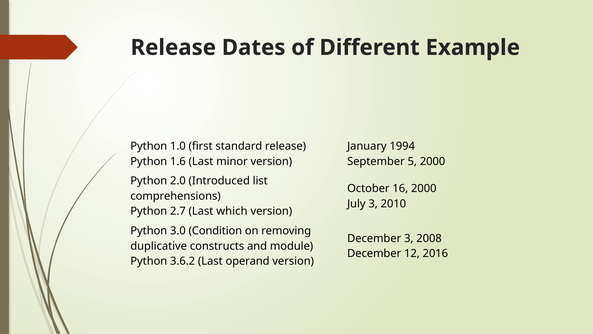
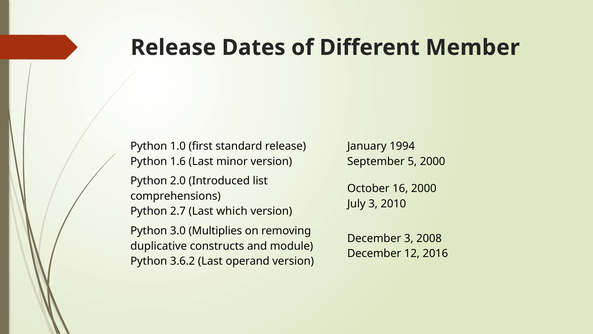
Example: Example -> Member (473, 47)
Condition: Condition -> Multiplies (215, 231)
